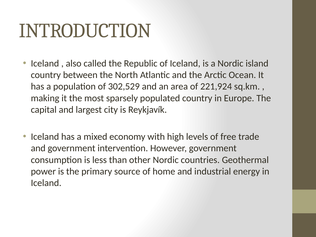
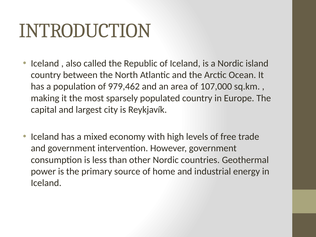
302,529: 302,529 -> 979,462 (124, 87)
221,924: 221,924 -> 107,000 (216, 87)
